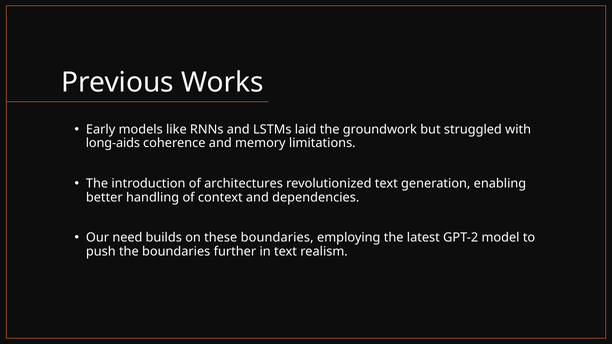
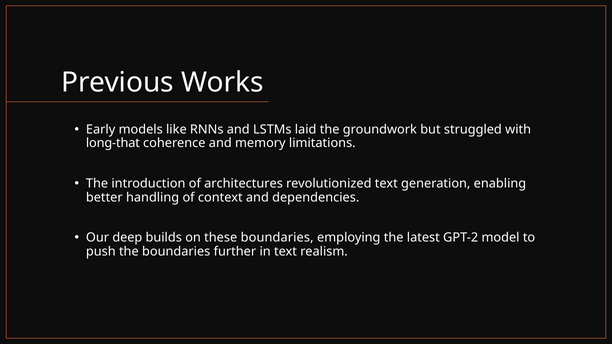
long-aids: long-aids -> long-that (113, 143)
need: need -> deep (127, 238)
